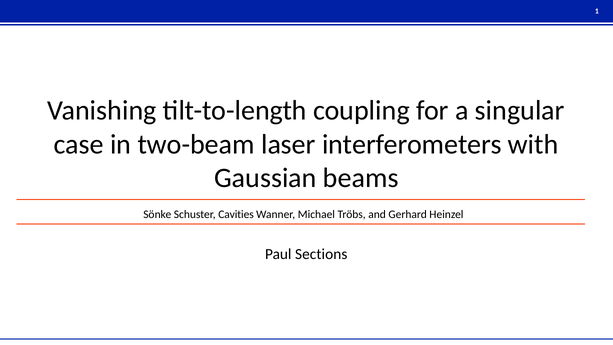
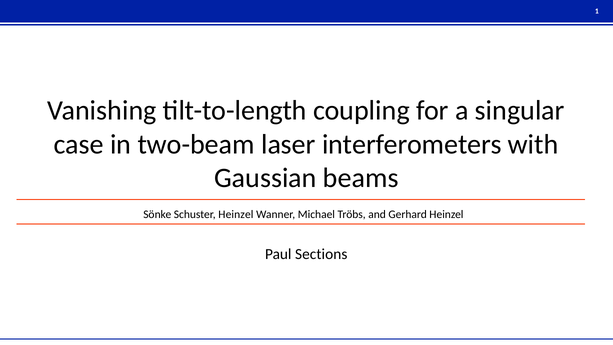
Schuster Cavities: Cavities -> Heinzel (236, 214)
